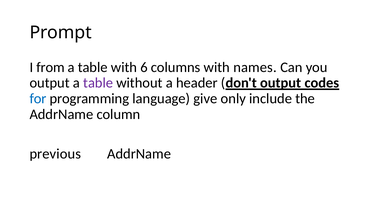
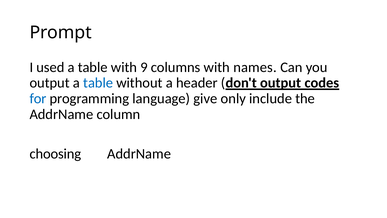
from: from -> used (50, 67)
6: 6 -> 9 (144, 67)
table colour: purple -> blue (98, 83)
previous: previous -> choosing (55, 154)
